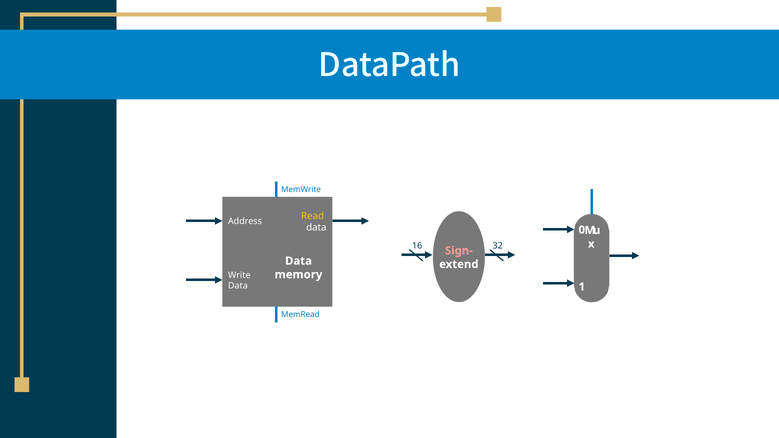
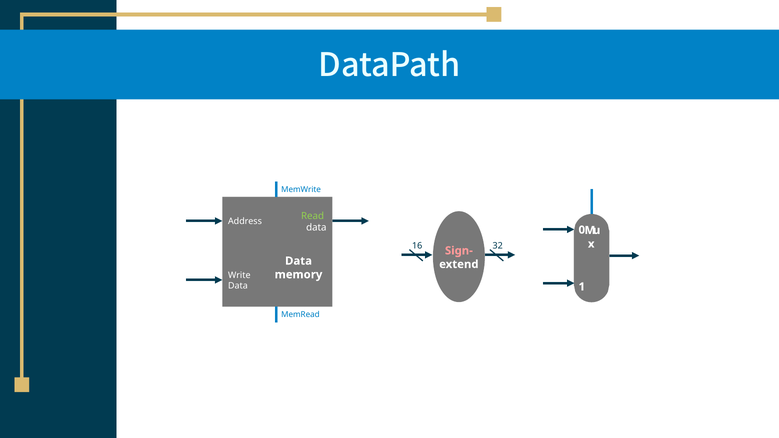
Read colour: yellow -> light green (313, 216)
